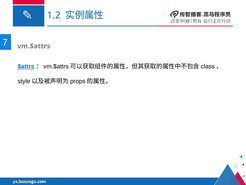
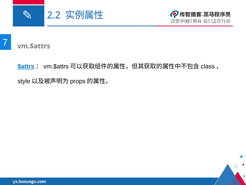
1.2: 1.2 -> 2.2 (54, 15)
